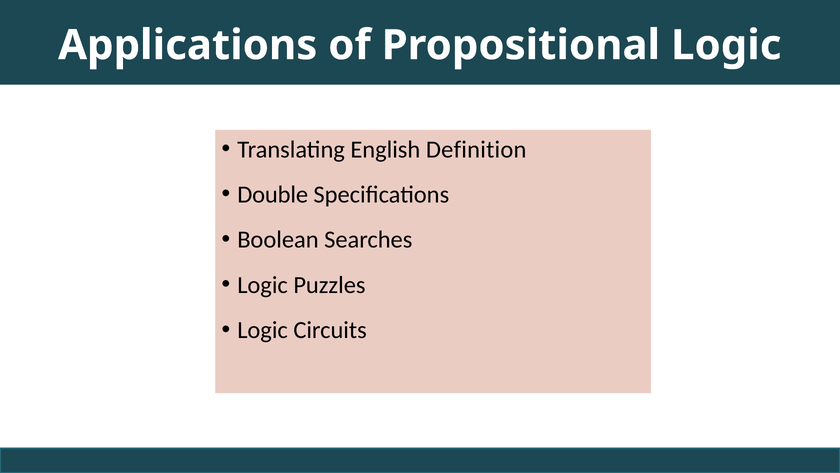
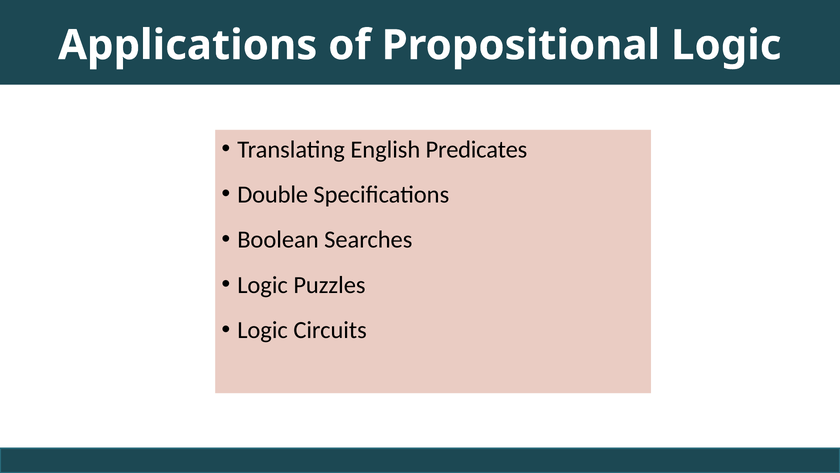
Definition: Definition -> Predicates (476, 149)
